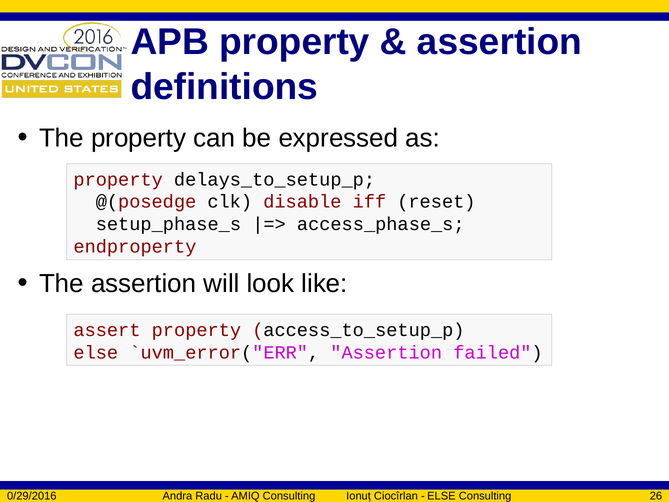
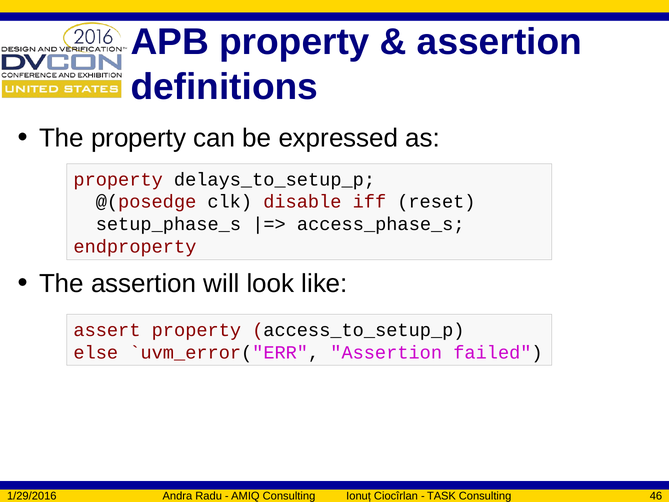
0/29/2016: 0/29/2016 -> 1/29/2016 (32, 496)
ELSE: ELSE -> TASK (441, 496)
26: 26 -> 46 (656, 496)
